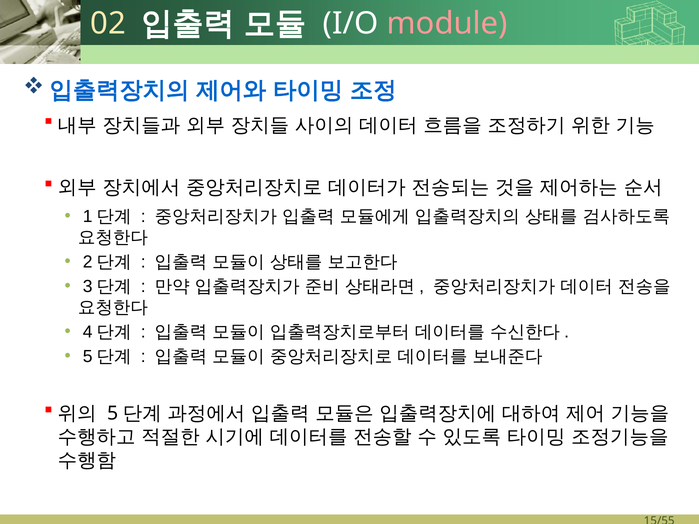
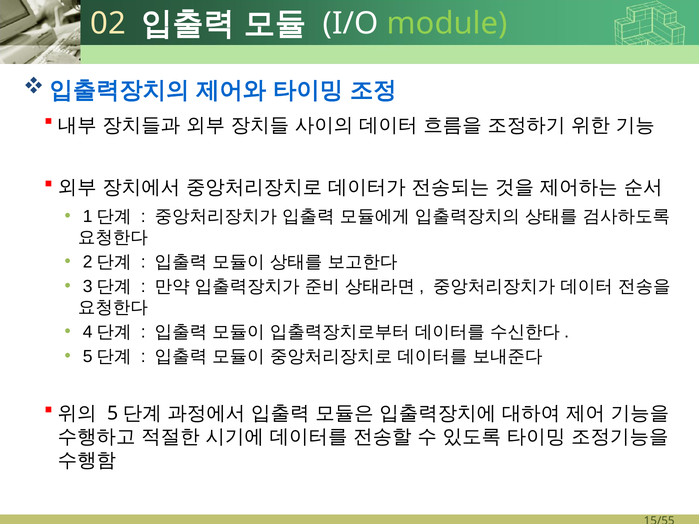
module colour: pink -> light green (447, 24)
